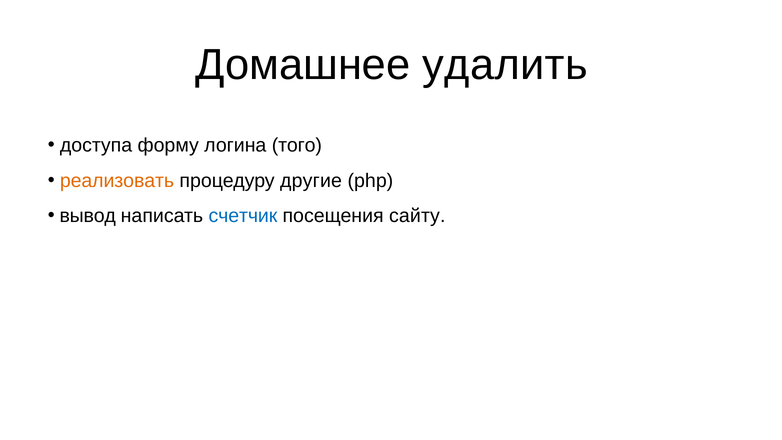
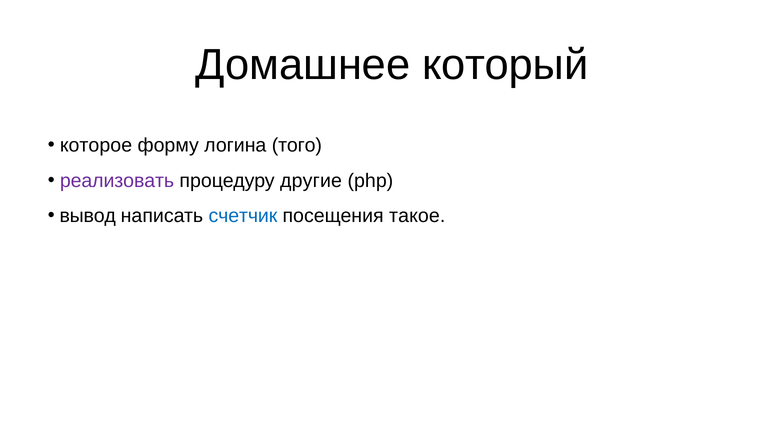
удалить: удалить -> который (505, 65)
доступа: доступа -> которое (96, 145)
реализовать colour: orange -> purple (117, 181)
сайту: сайту -> такое (417, 216)
